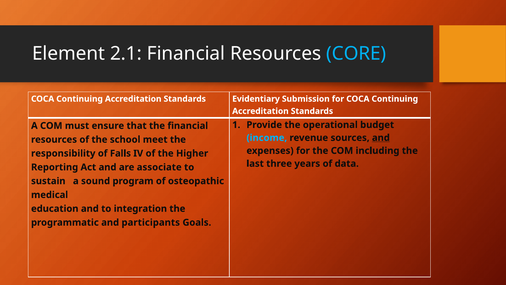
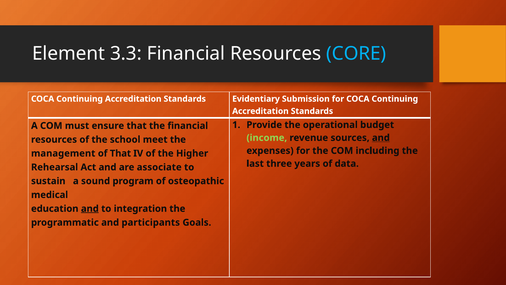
2.1: 2.1 -> 3.3 (126, 54)
income colour: light blue -> light green (267, 138)
responsibility: responsibility -> management (63, 153)
of Falls: Falls -> That (120, 153)
Reporting: Reporting -> Rehearsal (55, 167)
and underline: none -> present (90, 208)
